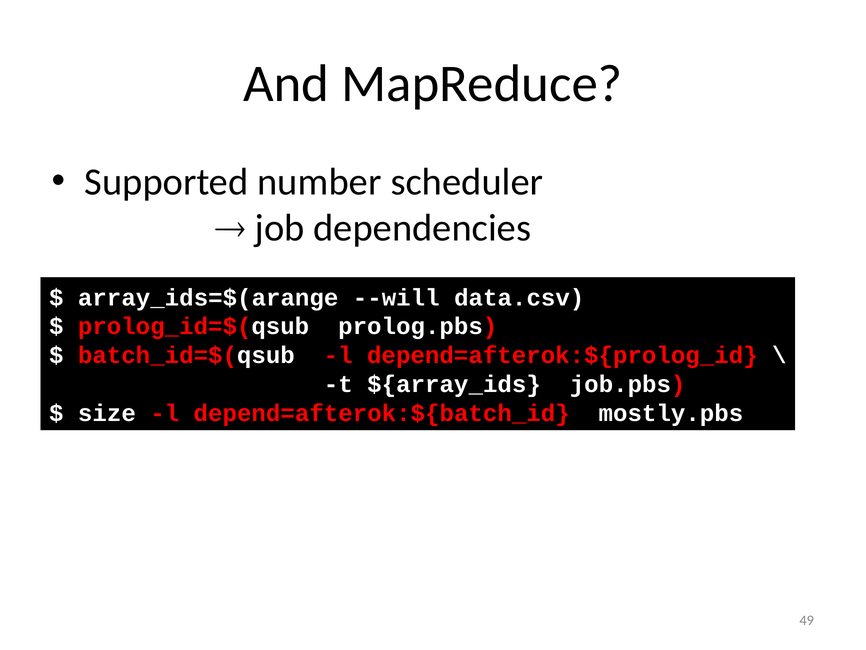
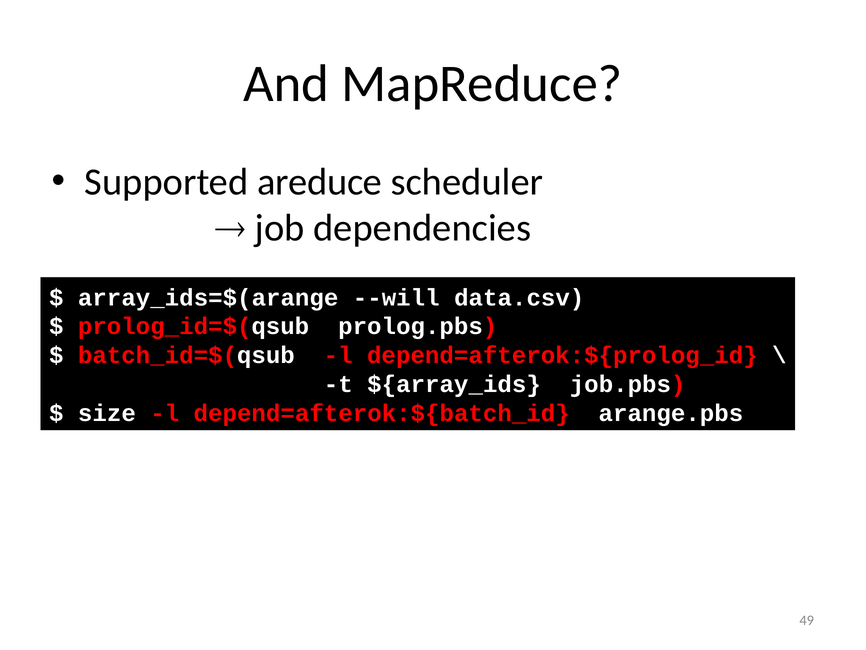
number: number -> areduce (320, 182)
mostly.pbs: mostly.pbs -> arange.pbs (671, 413)
